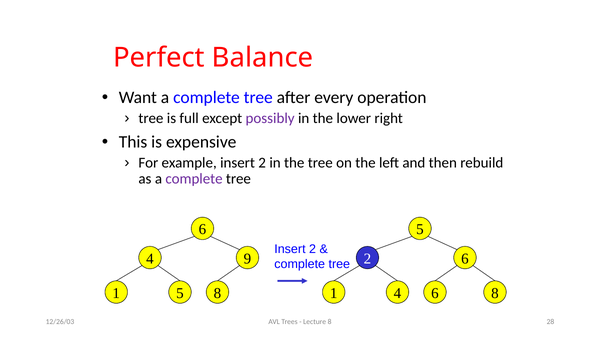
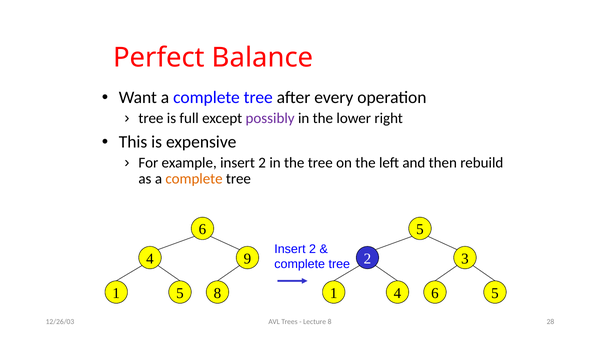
complete colour: purple -> orange (194, 179)
2 6: 6 -> 3 (465, 259)
6 8: 8 -> 5 (495, 294)
